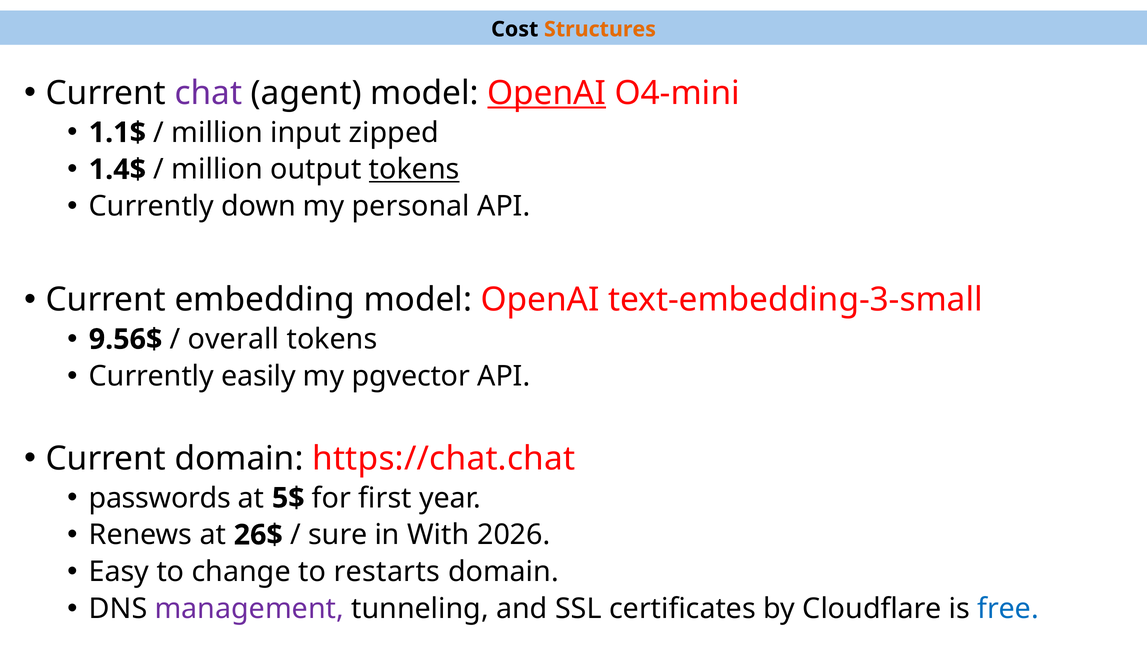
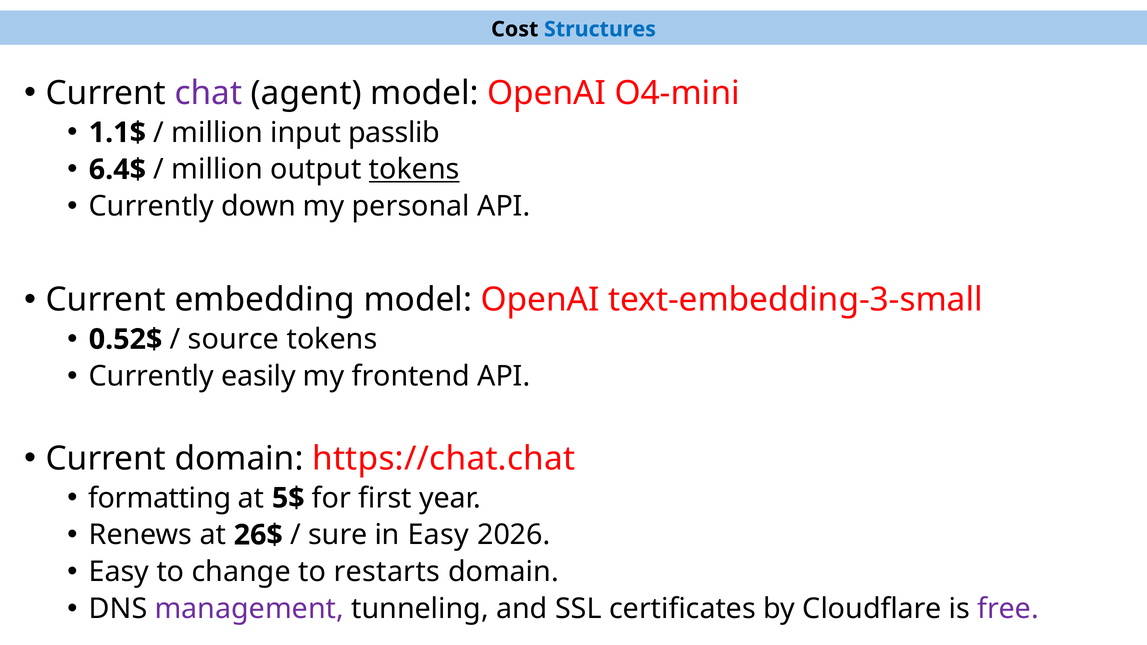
Structures colour: orange -> blue (600, 29)
OpenAI underline: present -> none (547, 93)
zipped: zipped -> passlib (394, 133)
1.4$: 1.4$ -> 6.4$ (117, 170)
9.56$: 9.56$ -> 0.52$ (126, 339)
overall: overall -> source (233, 339)
pgvector: pgvector -> frontend (411, 376)
passwords: passwords -> formatting (160, 498)
in With: With -> Easy (438, 535)
free colour: blue -> purple (1008, 609)
